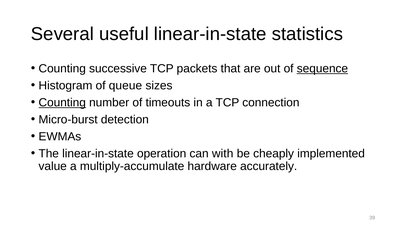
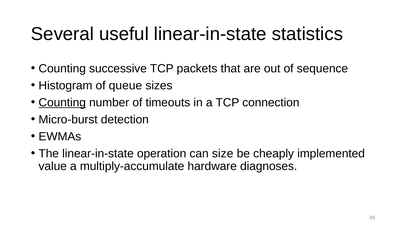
sequence underline: present -> none (322, 69)
with: with -> size (223, 154)
accurately: accurately -> diagnoses (269, 167)
